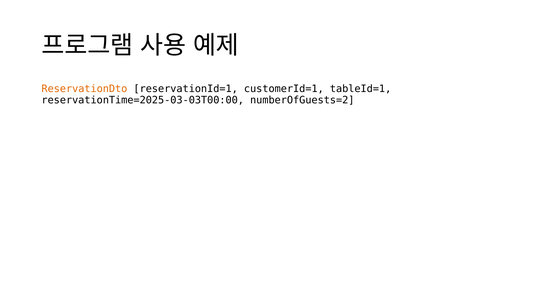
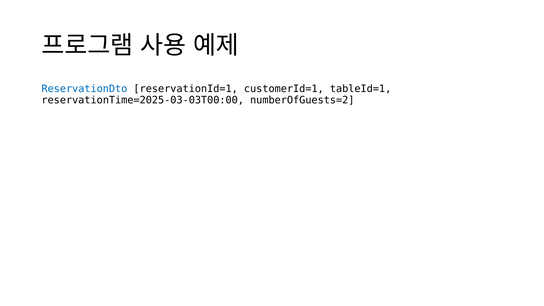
ReservationDto colour: orange -> blue (84, 89)
